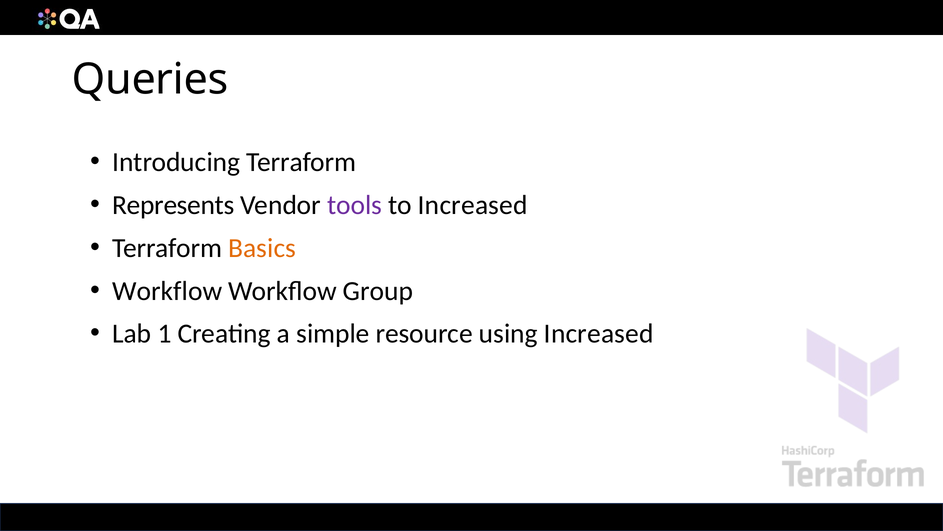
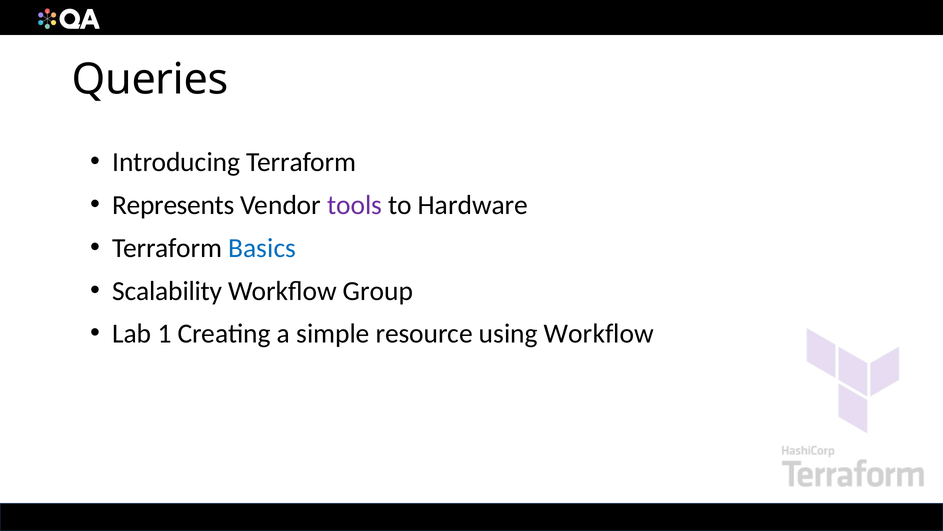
to Increased: Increased -> Hardware (473, 205)
Basics colour: orange -> blue (262, 248)
Workflow: Workflow -> Scalability (167, 291)
using Increased: Increased -> Workflow (599, 334)
